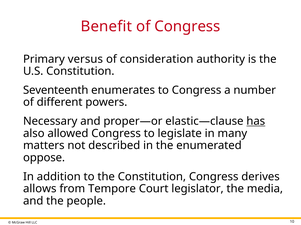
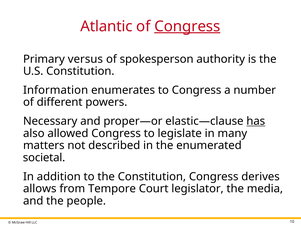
Benefit: Benefit -> Atlantic (107, 26)
Congress underline: none -> present (187, 26)
consideration: consideration -> spokesperson (157, 59)
Seventeenth: Seventeenth -> Information (56, 90)
oppose: oppose -> societal (44, 158)
